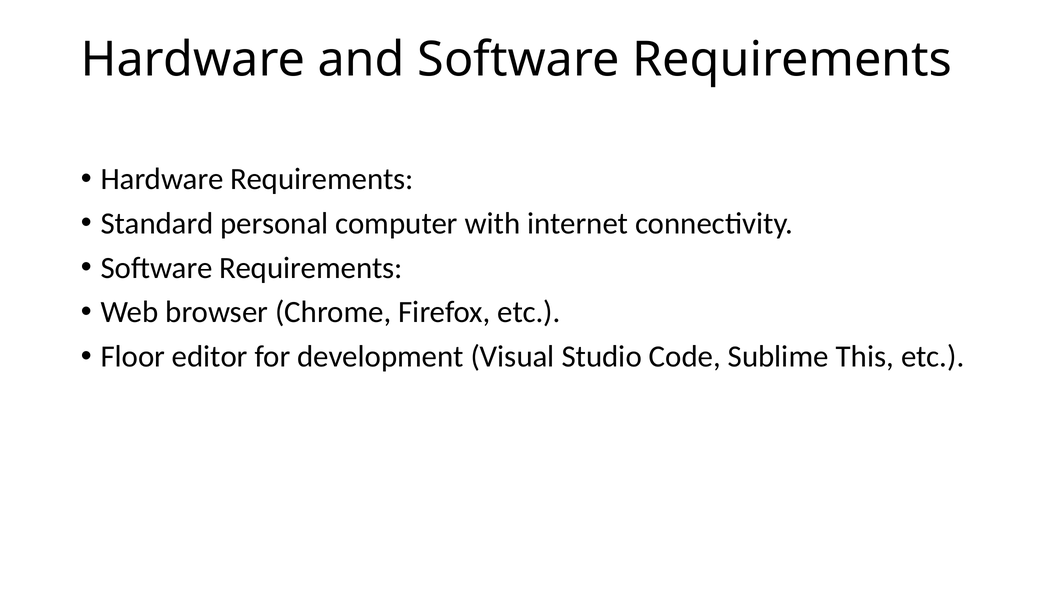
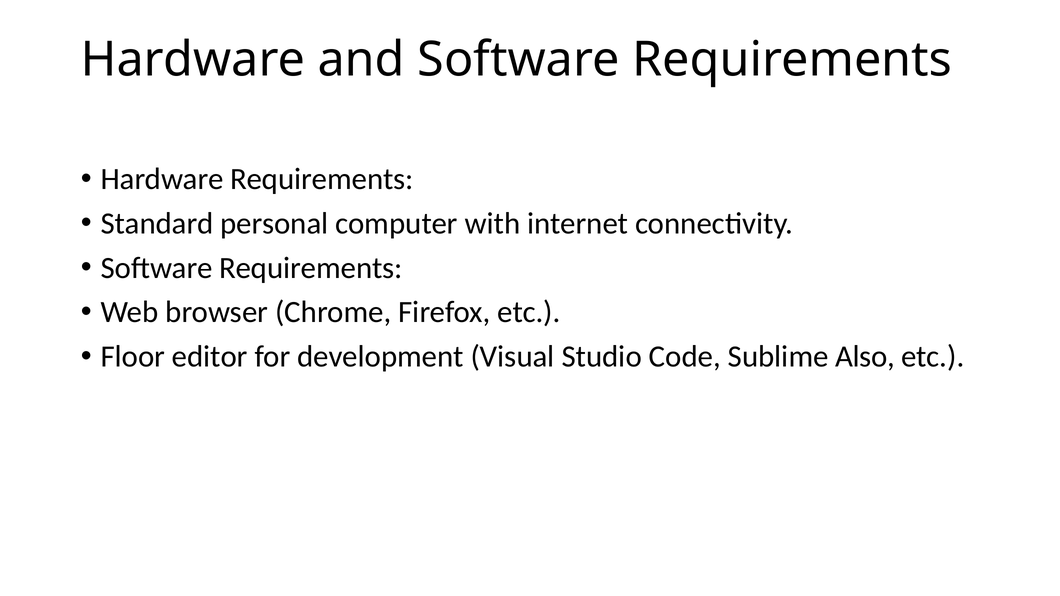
This: This -> Also (865, 357)
